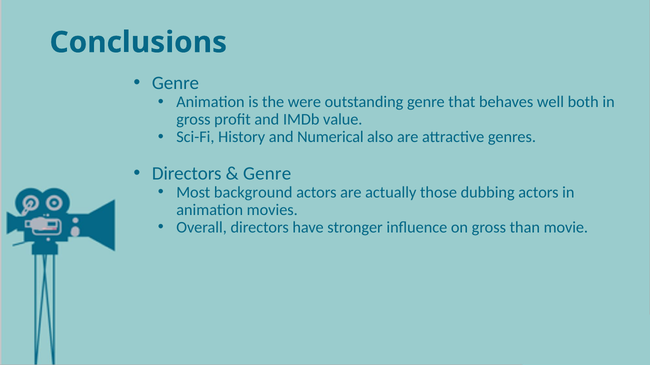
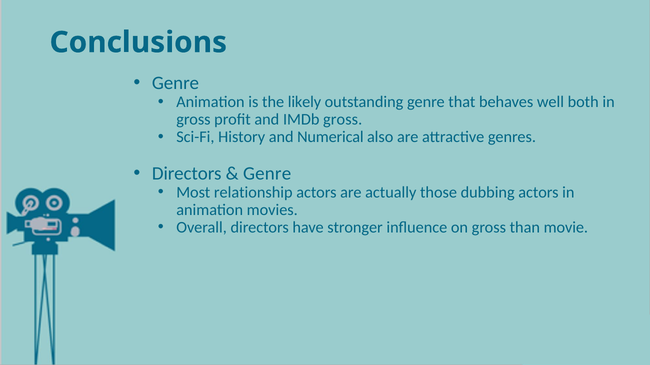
were: were -> likely (304, 102)
IMDb value: value -> gross (343, 120)
background: background -> relationship (253, 193)
